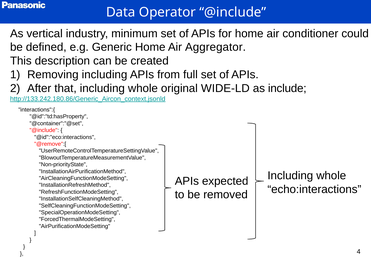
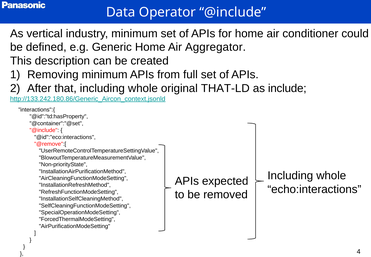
Removing including: including -> minimum (105, 75)
WIDE-LD: WIDE-LD -> THAT-LD (225, 88)
